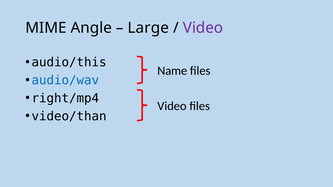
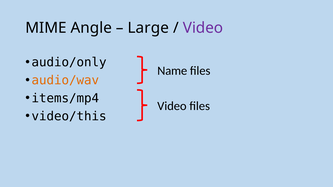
audio/this: audio/this -> audio/only (69, 62)
audio/wav colour: blue -> orange (65, 80)
right/mp4: right/mp4 -> items/mp4 (65, 98)
video/than: video/than -> video/this (69, 116)
